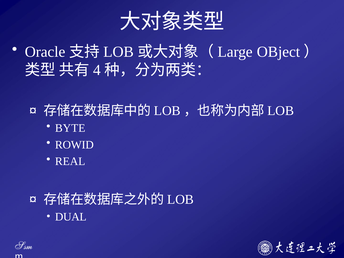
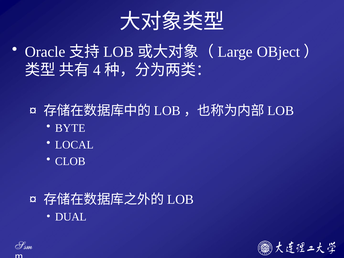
ROWID: ROWID -> LOCAL (74, 145)
REAL: REAL -> CLOB (70, 161)
